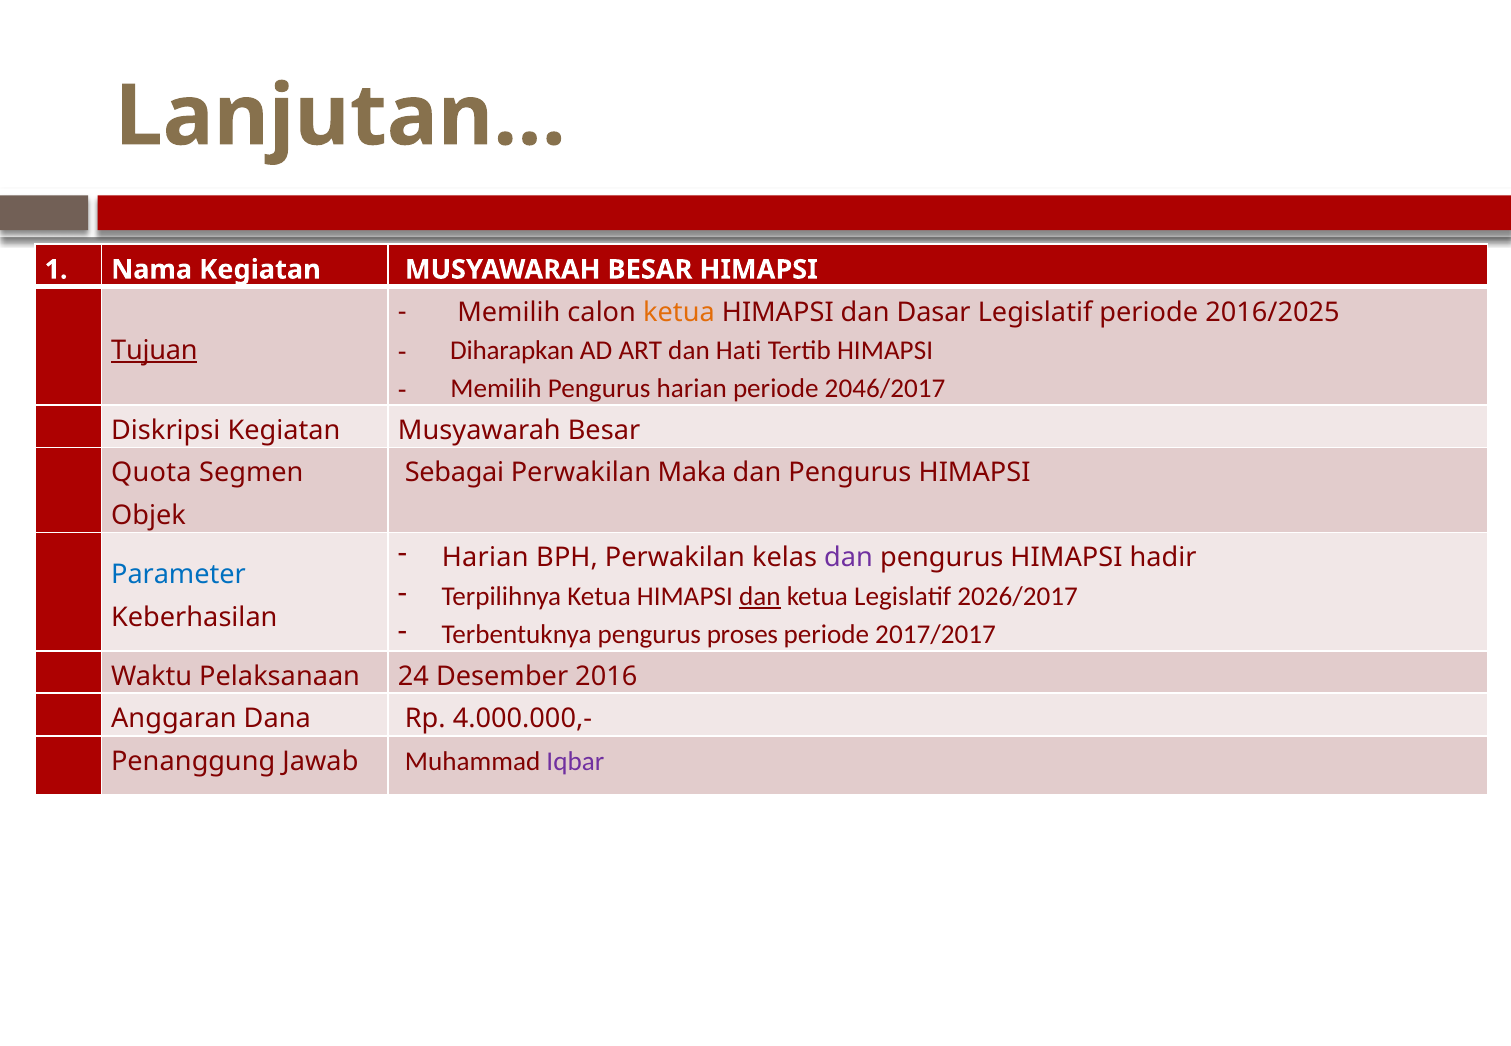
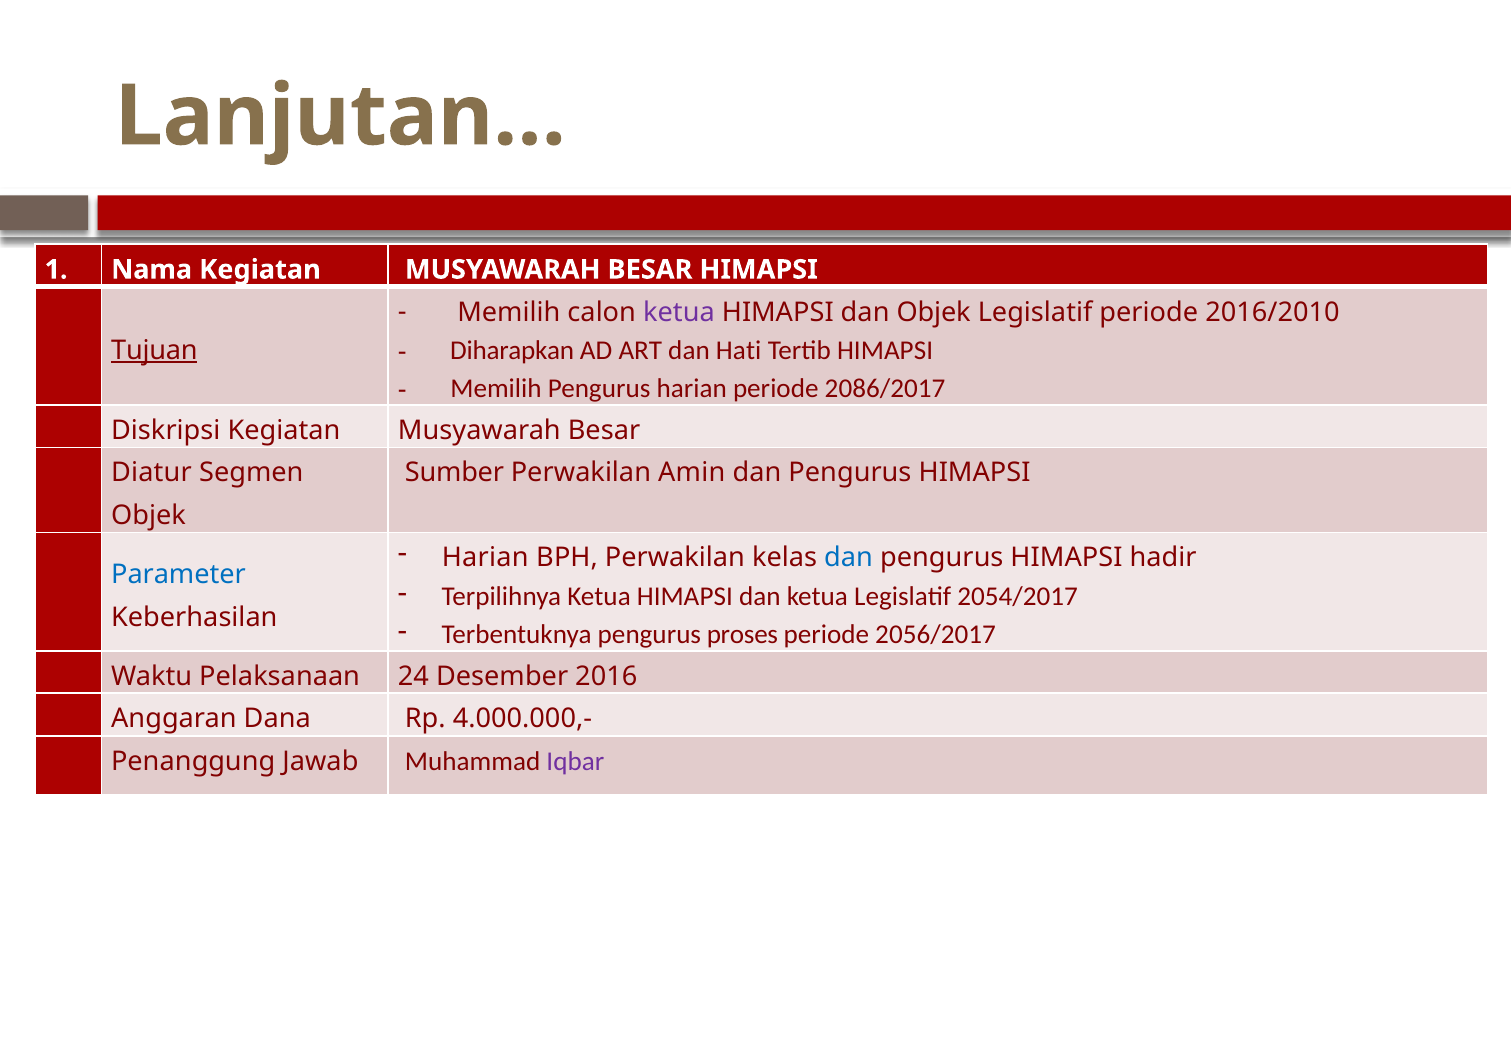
ketua colour: orange -> purple (679, 312)
dan Dasar: Dasar -> Objek (934, 312)
2016/2025: 2016/2025 -> 2016/2010 (1273, 312)
2046/2017: 2046/2017 -> 2086/2017 (885, 389)
Quota: Quota -> Diatur (151, 473)
Sebagai: Sebagai -> Sumber (454, 473)
Maka: Maka -> Amin (692, 473)
dan colour: purple -> blue (849, 558)
dan underline: present -> none (760, 597)
2026/2017: 2026/2017 -> 2054/2017 (1018, 597)
2017/2017: 2017/2017 -> 2056/2017 (936, 635)
